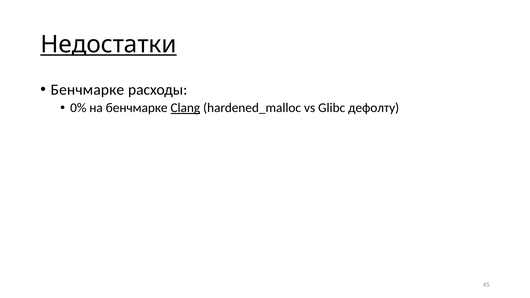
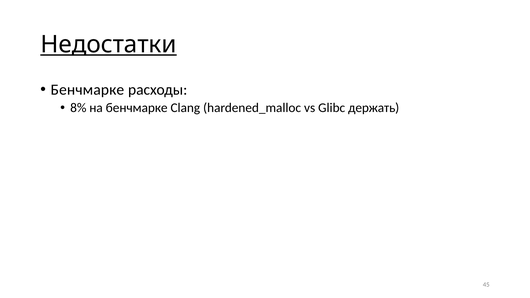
0%: 0% -> 8% (78, 108)
Clang underline: present -> none (185, 108)
дефолту: дефолту -> держать (374, 108)
